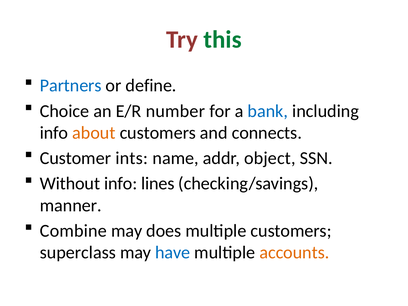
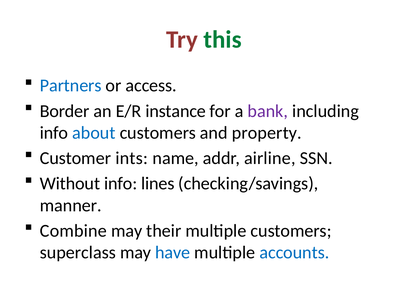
define: define -> access (151, 86)
Choice: Choice -> Border (65, 111)
number: number -> instance (176, 111)
bank colour: blue -> purple (268, 111)
about colour: orange -> blue (94, 133)
connects: connects -> property (267, 133)
object: object -> airline (270, 158)
does: does -> their (164, 231)
accounts colour: orange -> blue (294, 253)
